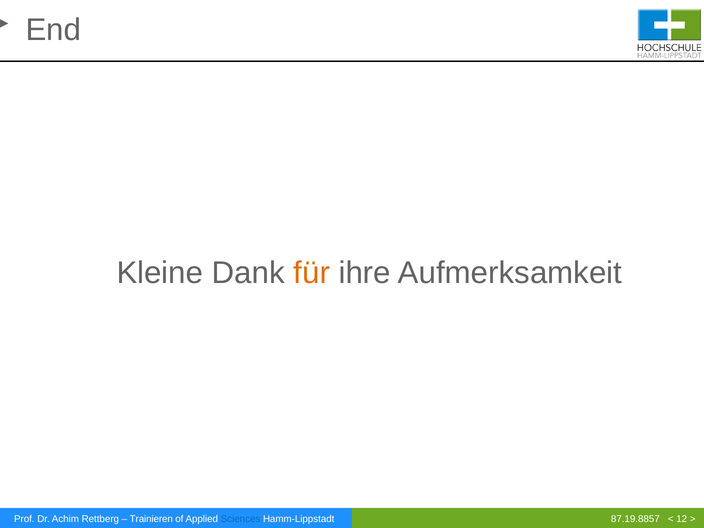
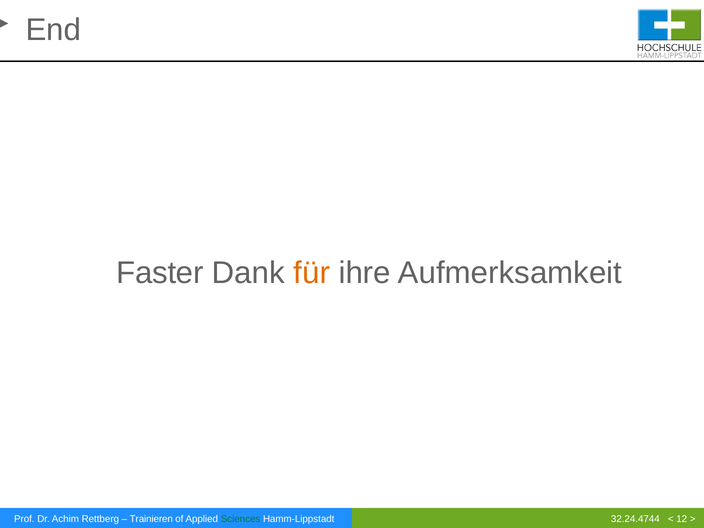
Kleine: Kleine -> Faster (160, 273)
Sciences colour: blue -> green (241, 519)
87.19.8857: 87.19.8857 -> 32.24.4744 (635, 519)
